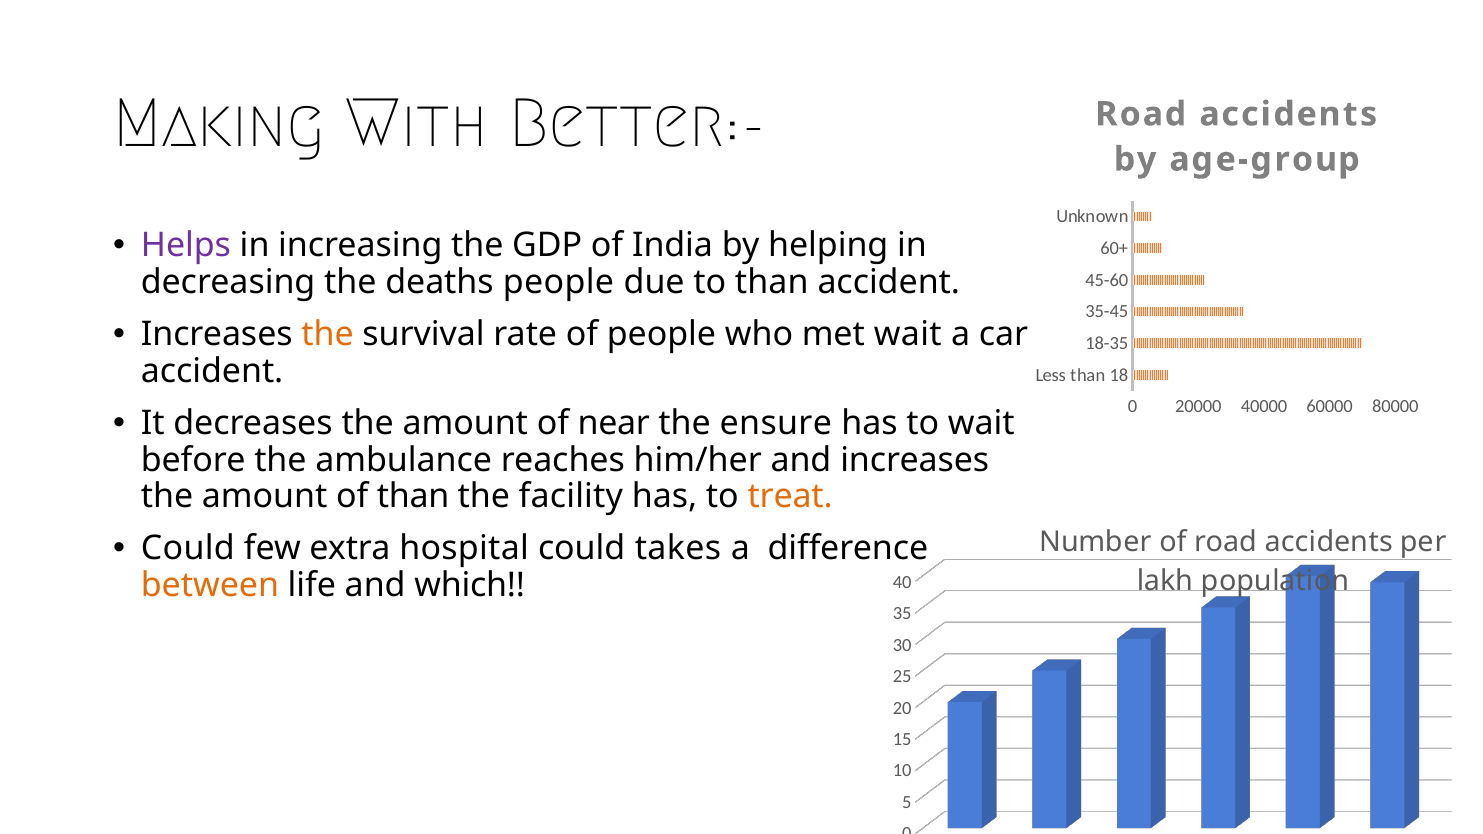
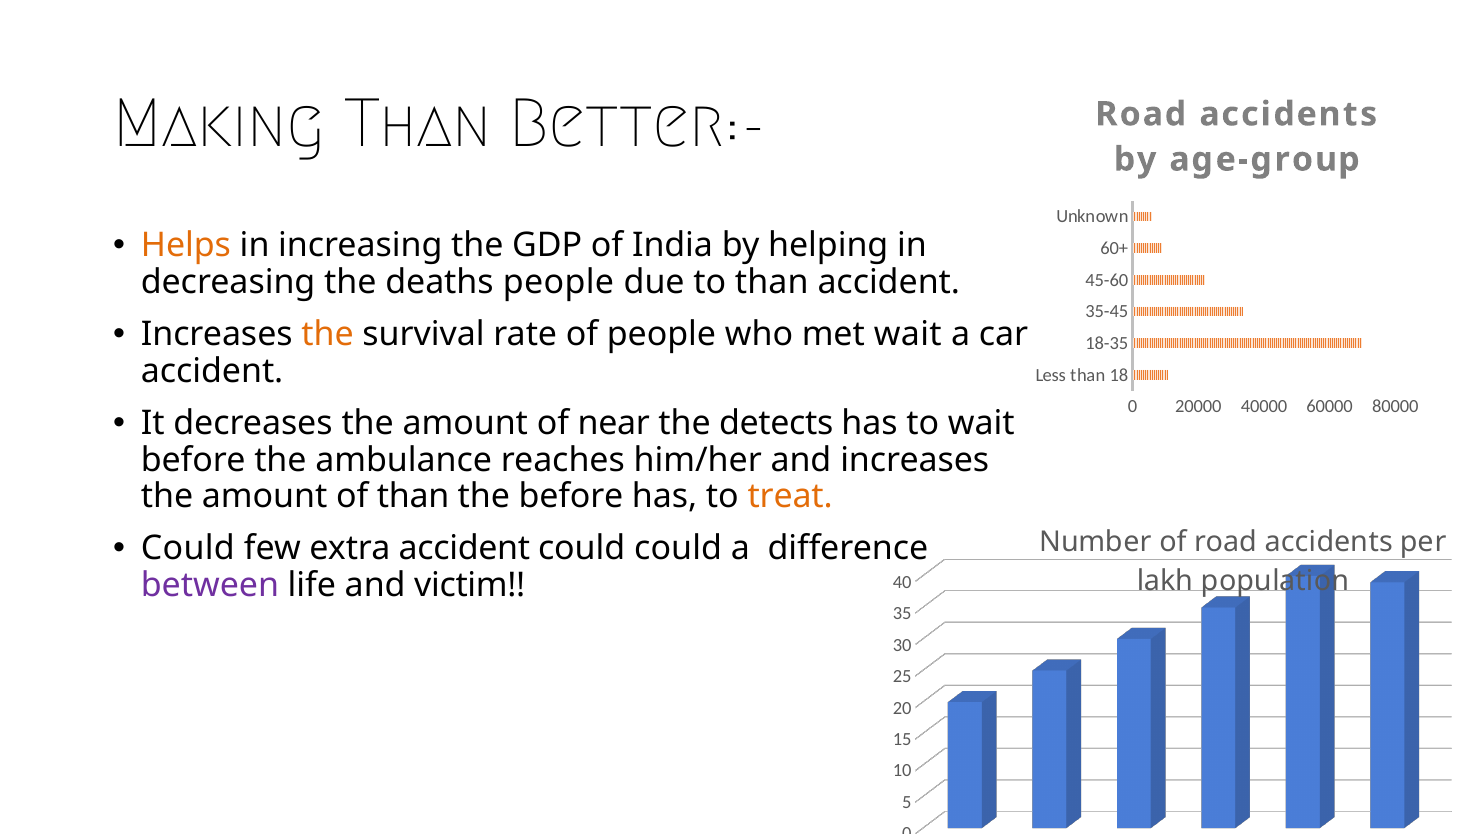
Making With: With -> Than (418, 125)
Helps colour: purple -> orange (186, 246)
ensure: ensure -> detects (776, 423)
the facility: facility -> before (571, 497)
extra hospital: hospital -> accident (464, 549)
could takes: takes -> could (678, 549)
between colour: orange -> purple (210, 585)
which: which -> victim (470, 585)
